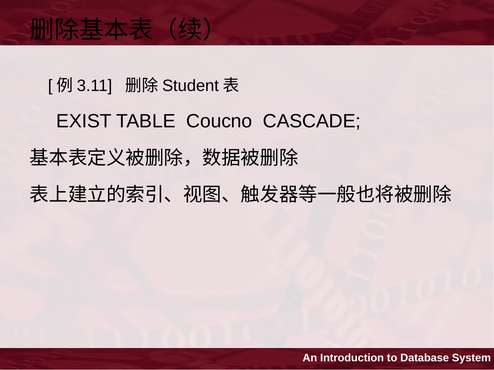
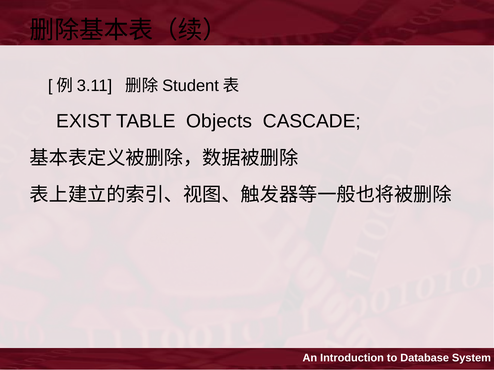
Coucno: Coucno -> Objects (219, 121)
